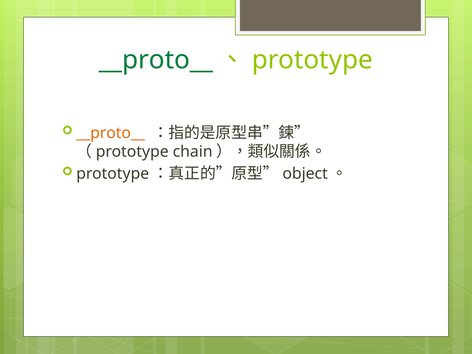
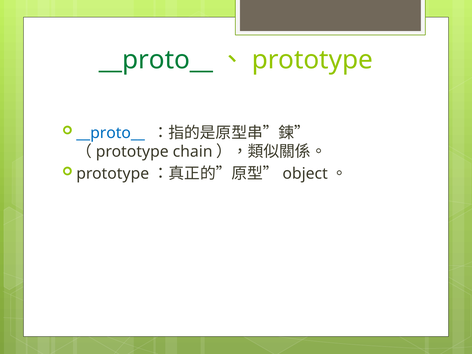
__proto__ colour: orange -> blue (111, 133)
